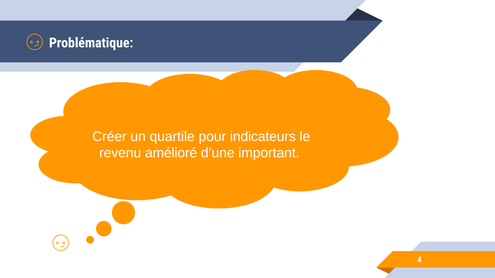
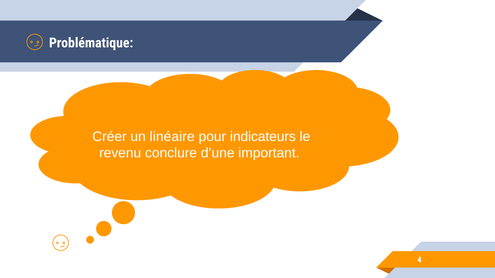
quartile: quartile -> linéaire (172, 137)
amélioré: amélioré -> conclure (171, 153)
